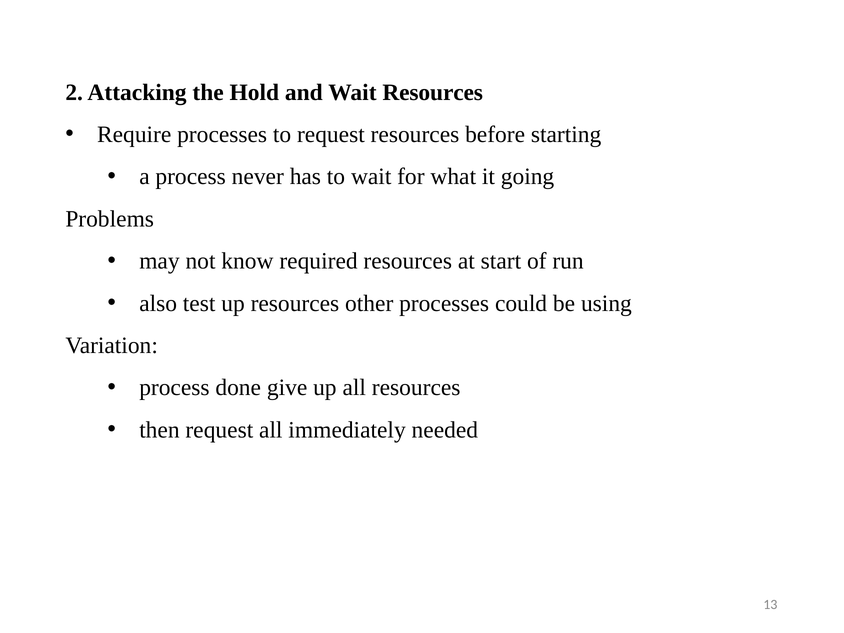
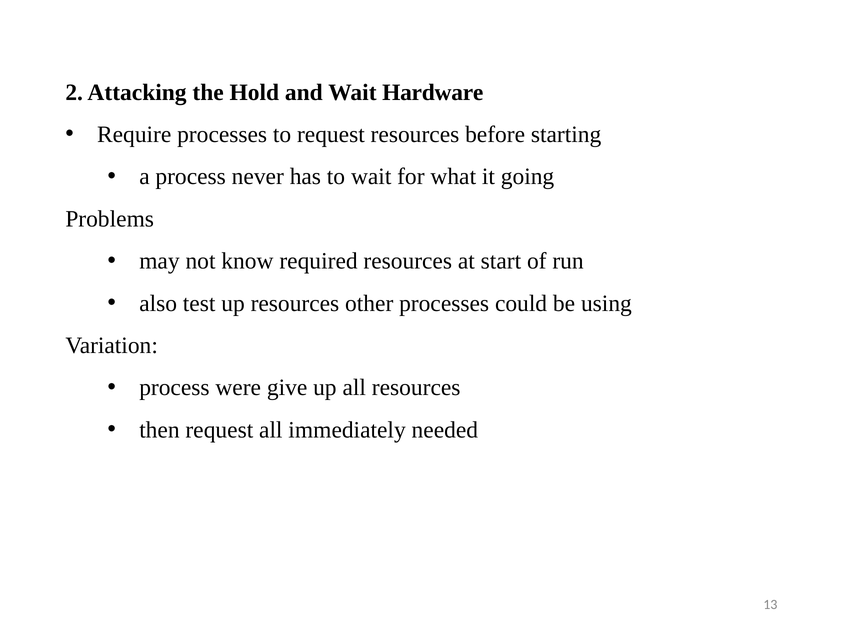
Wait Resources: Resources -> Hardware (433, 92)
done: done -> were (238, 388)
